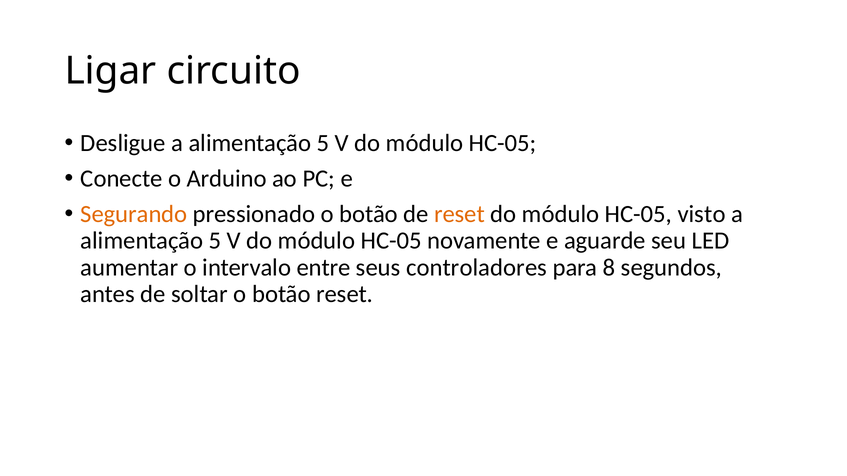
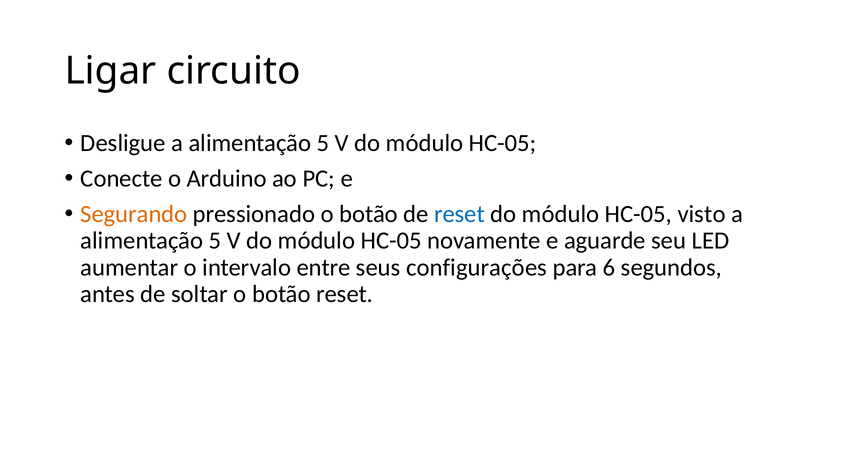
reset colour: orange -> blue (460, 214)
controladores: controladores -> configurações (477, 268)
8: 8 -> 6 (609, 268)
